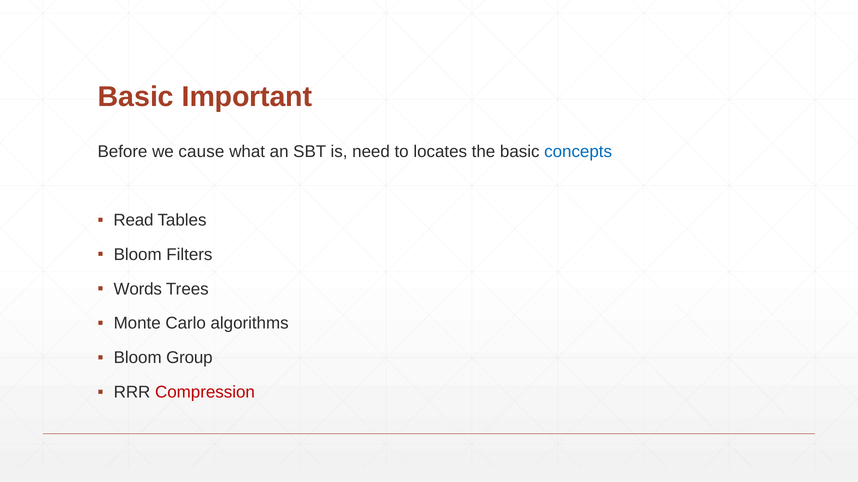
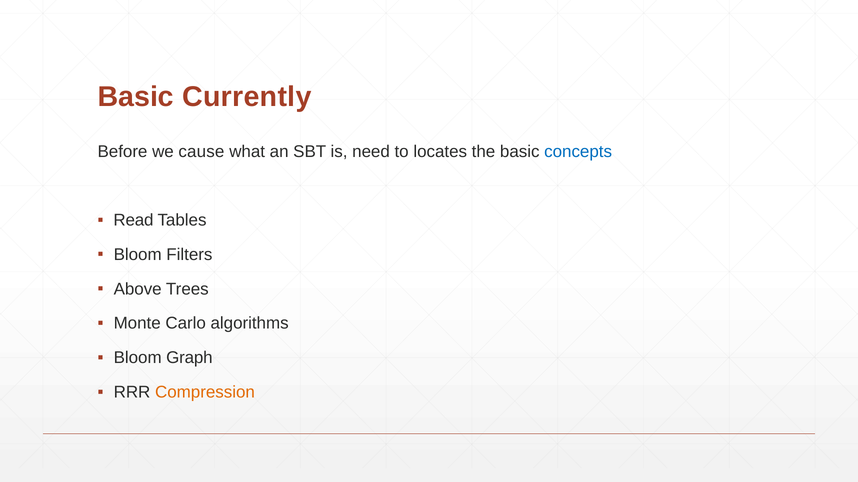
Important: Important -> Currently (247, 97)
Words: Words -> Above (138, 289)
Group: Group -> Graph (189, 358)
Compression colour: red -> orange (205, 393)
